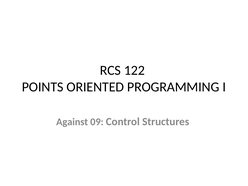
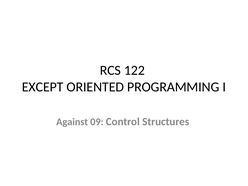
POINTS: POINTS -> EXCEPT (43, 87)
